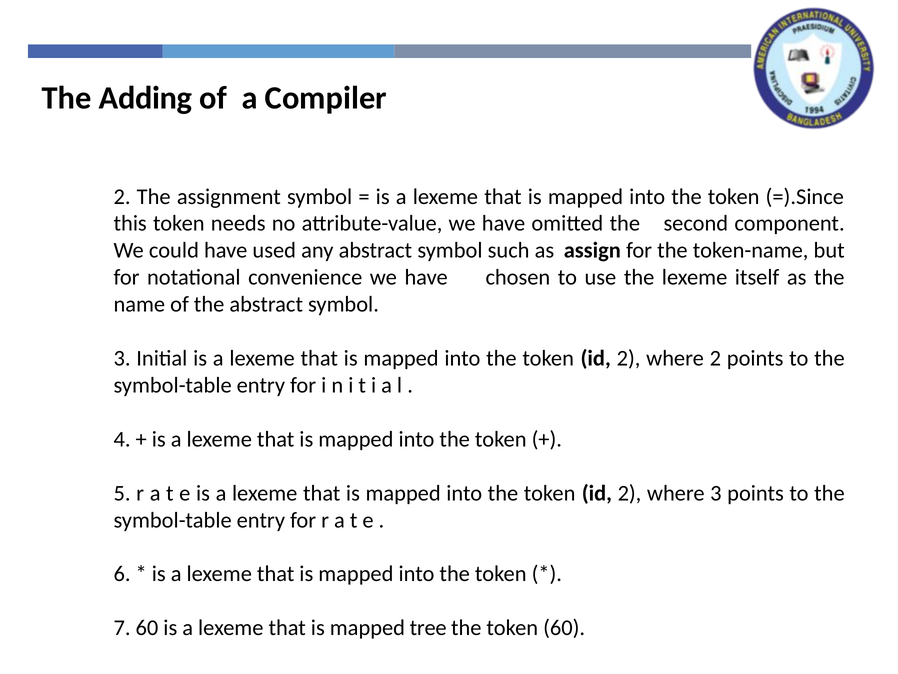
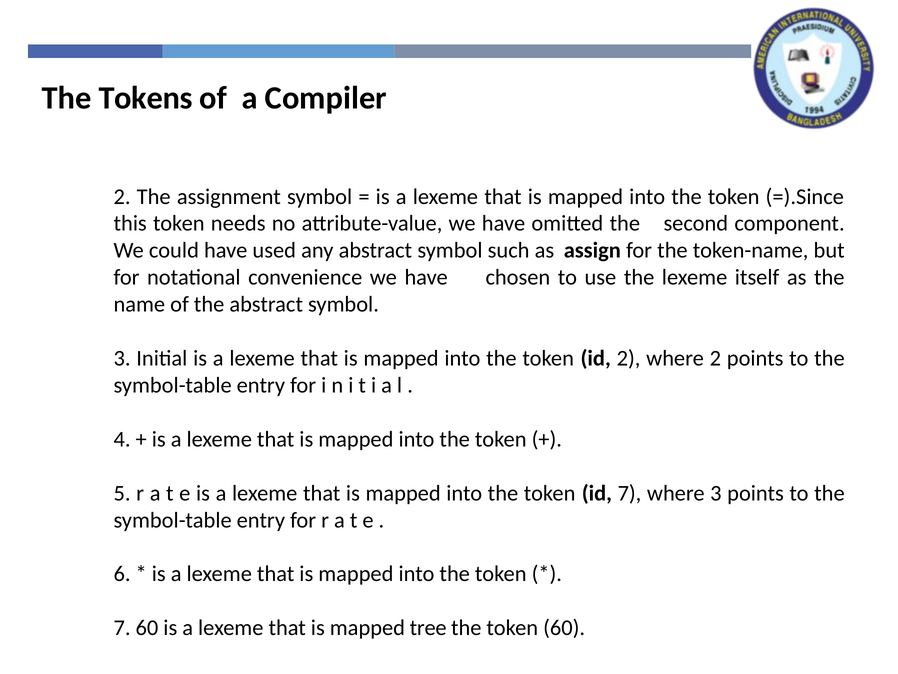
Adding: Adding -> Tokens (146, 98)
2: 2 -> 7 (629, 493)
